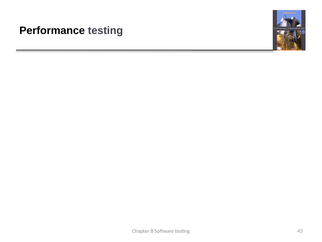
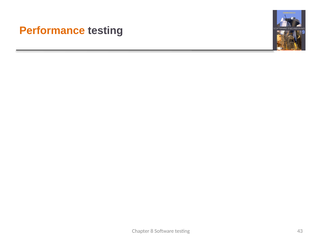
Performance colour: black -> orange (52, 31)
